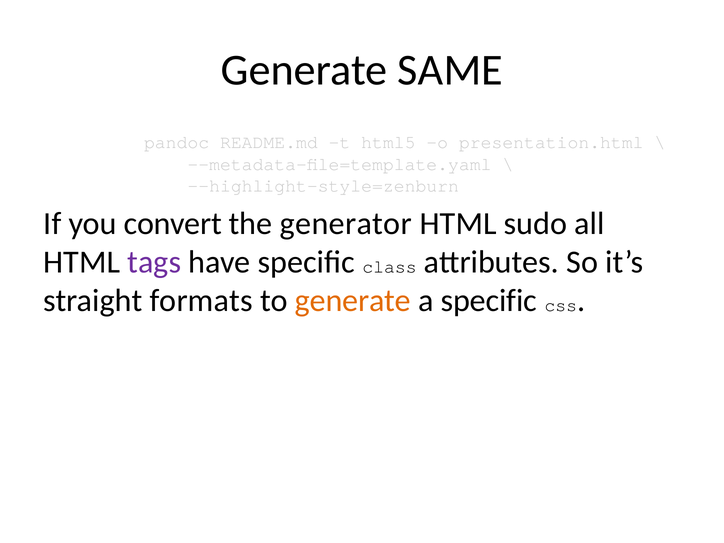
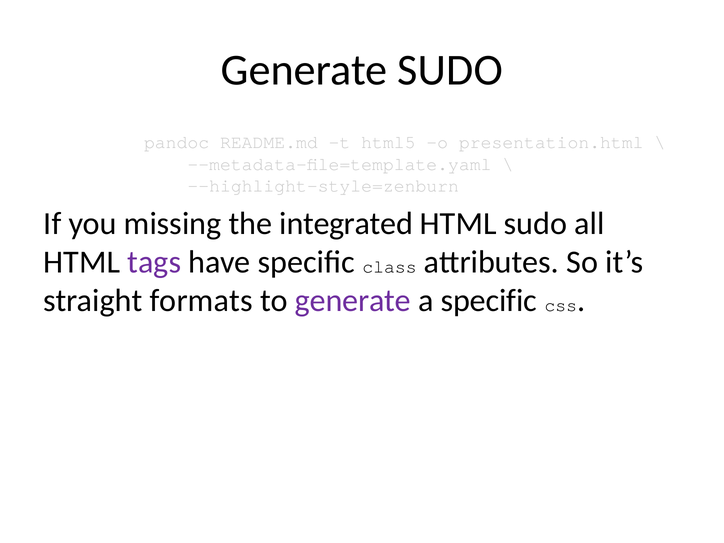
Generate SAME: SAME -> SUDO (450, 70)
convert: convert -> missing (173, 223)
generator: generator -> integrated (346, 223)
generate colour: orange -> purple (353, 301)
